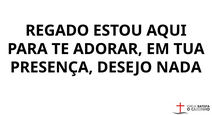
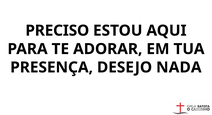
REGADO: REGADO -> PRECISO (57, 31)
